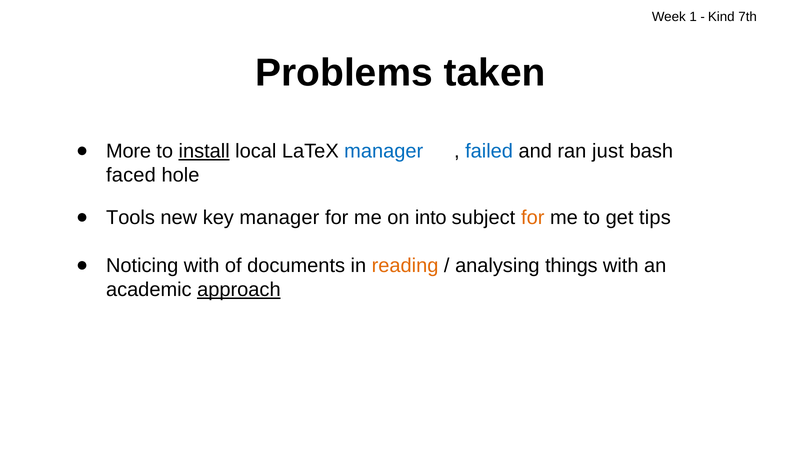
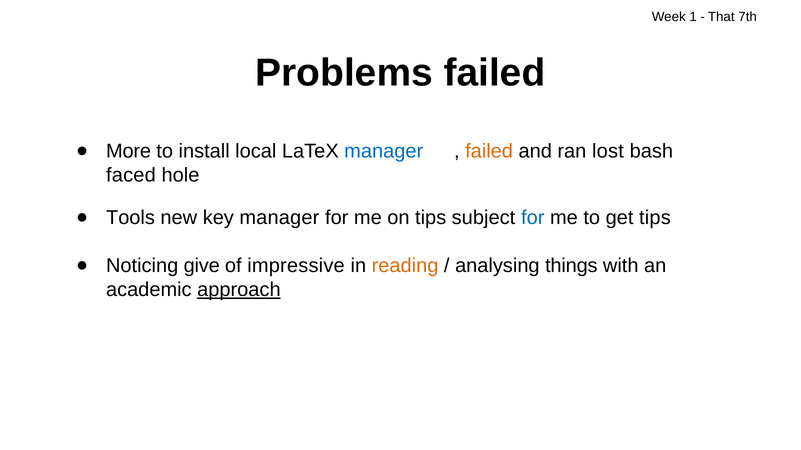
Kind: Kind -> That (721, 17)
Problems taken: taken -> failed (495, 73)
install underline: present -> none (204, 151)
failed colour: blue -> orange (489, 151)
just: just -> lost (608, 151)
on into: into -> tips (431, 218)
for colour: orange -> blue (533, 218)
Noticing with: with -> give (202, 266)
documents: documents -> impressive (296, 266)
